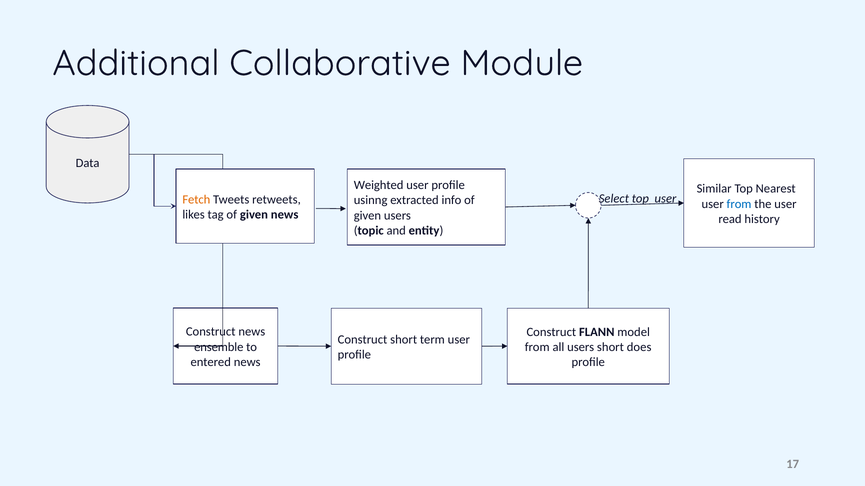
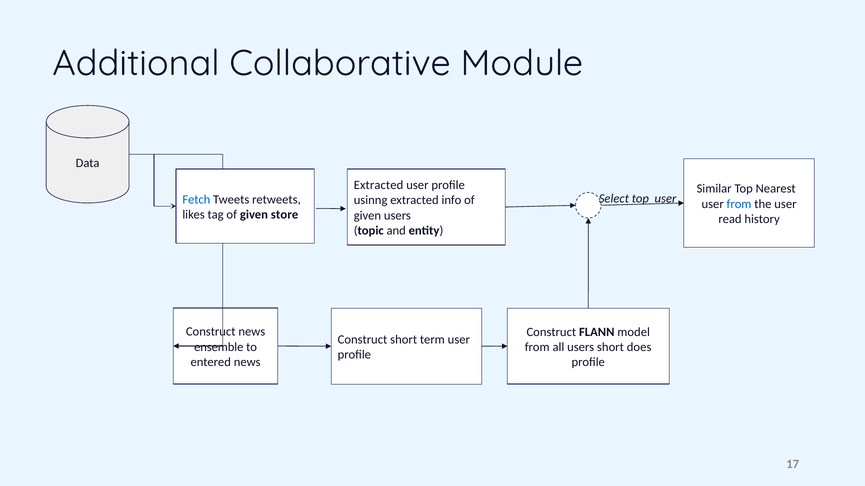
Weighted: Weighted -> Extracted (379, 185)
Fetch colour: orange -> blue (196, 200)
given news: news -> store (285, 215)
